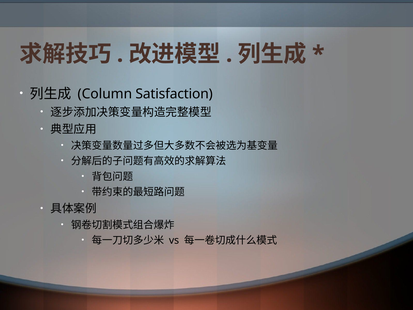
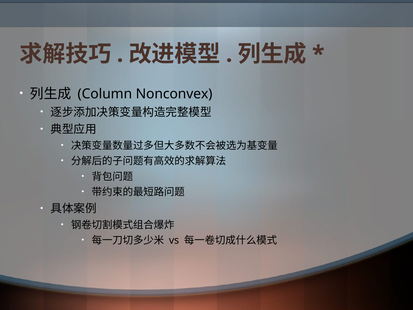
Satisfaction: Satisfaction -> Nonconvex (174, 94)
